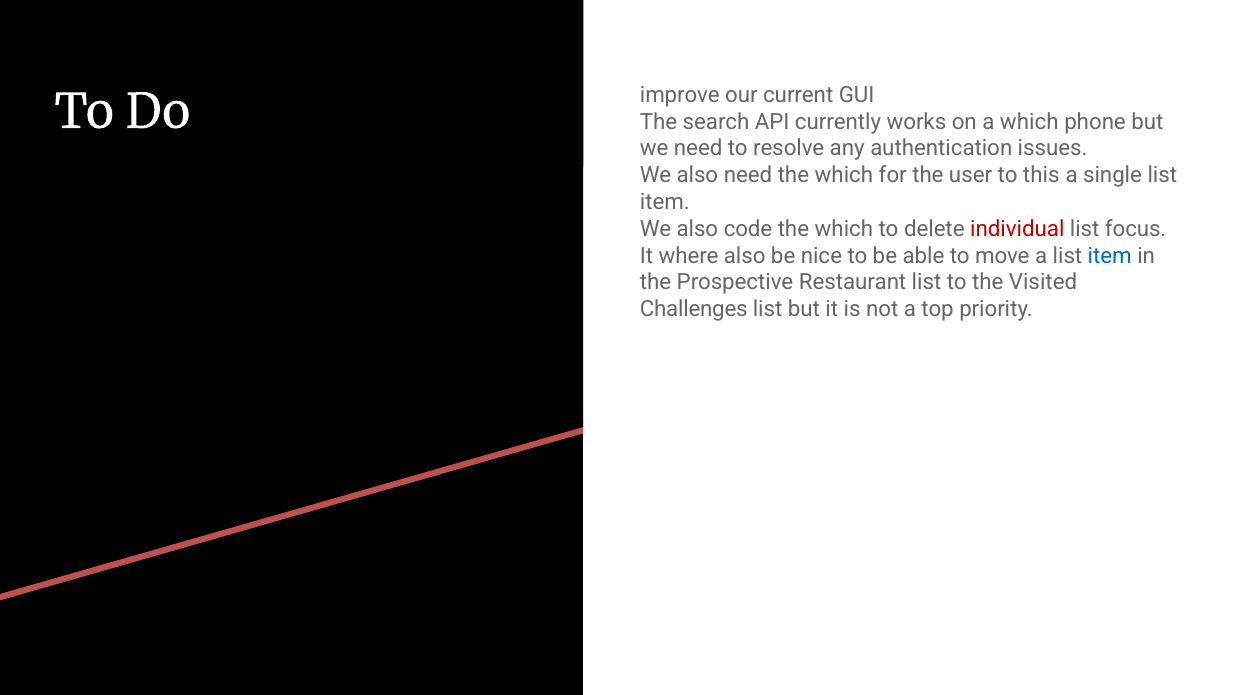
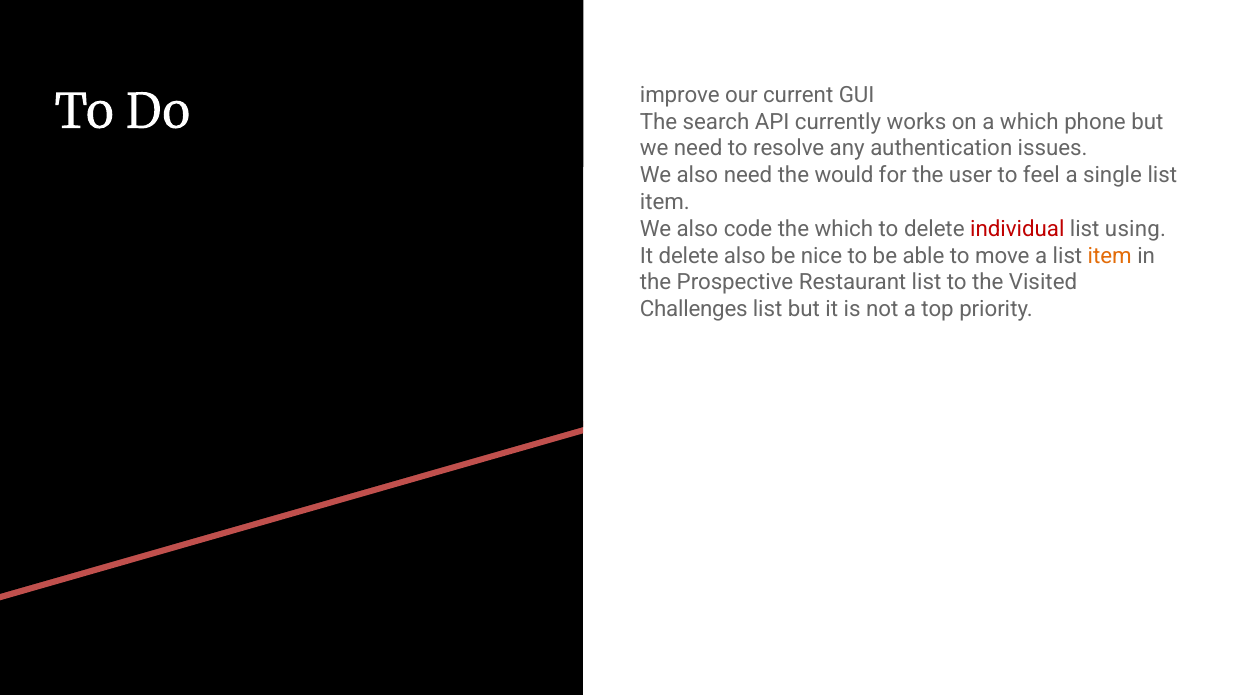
need the which: which -> would (844, 175)
this: this -> feel (1041, 175)
focus: focus -> using (1136, 229)
It where: where -> delete (689, 256)
item colour: blue -> orange (1110, 256)
